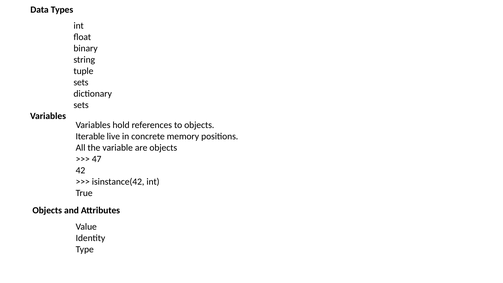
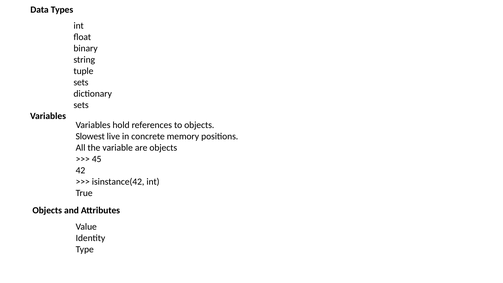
Iterable: Iterable -> Slowest (90, 136)
47: 47 -> 45 (97, 159)
